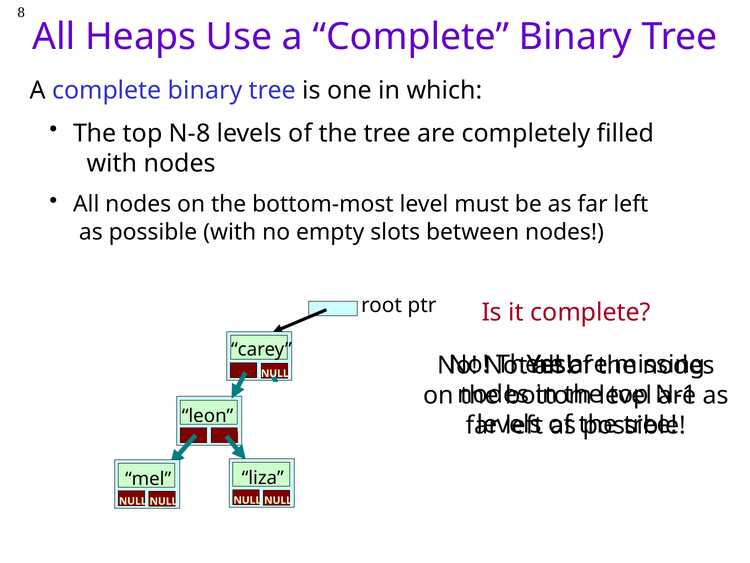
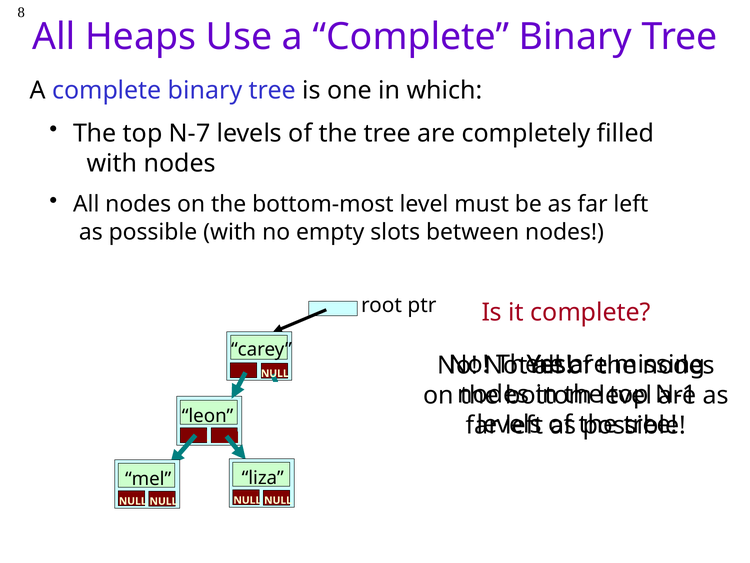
N-8: N-8 -> N-7 (190, 133)
